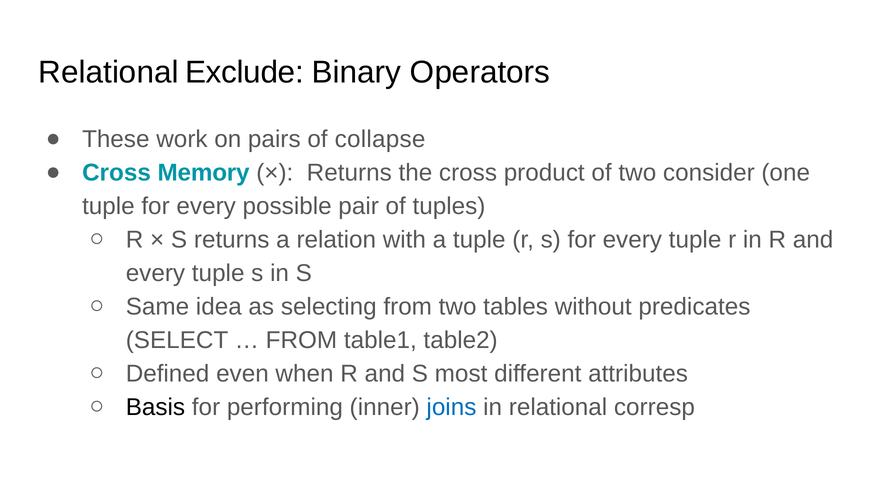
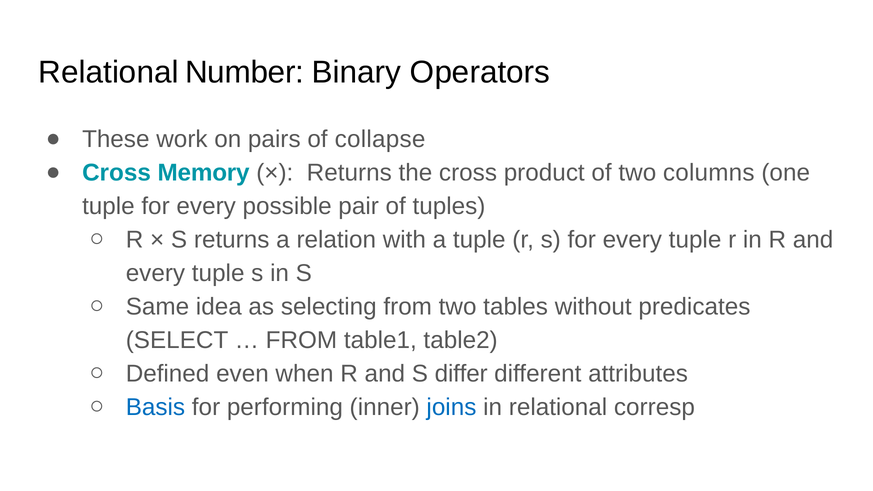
Exclude: Exclude -> Number (245, 72)
consider: consider -> columns (709, 173)
most: most -> differ (461, 374)
Basis colour: black -> blue (155, 407)
